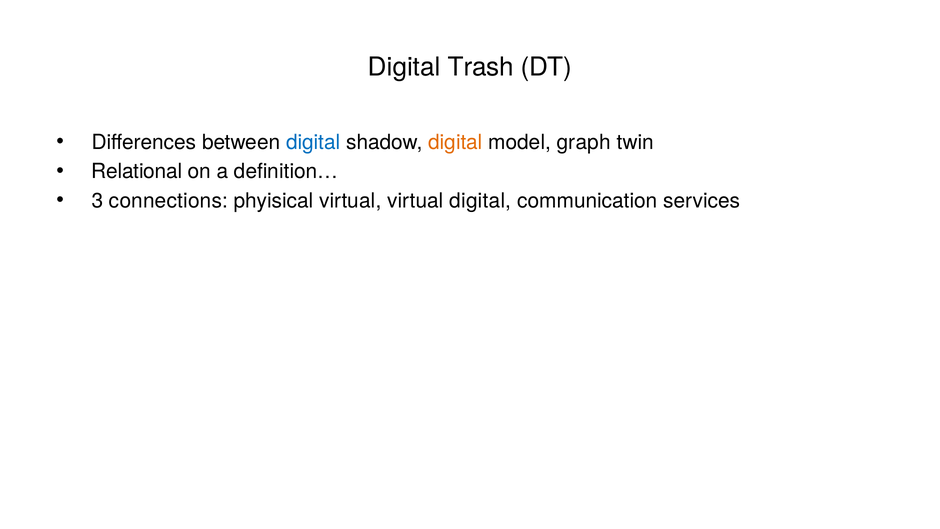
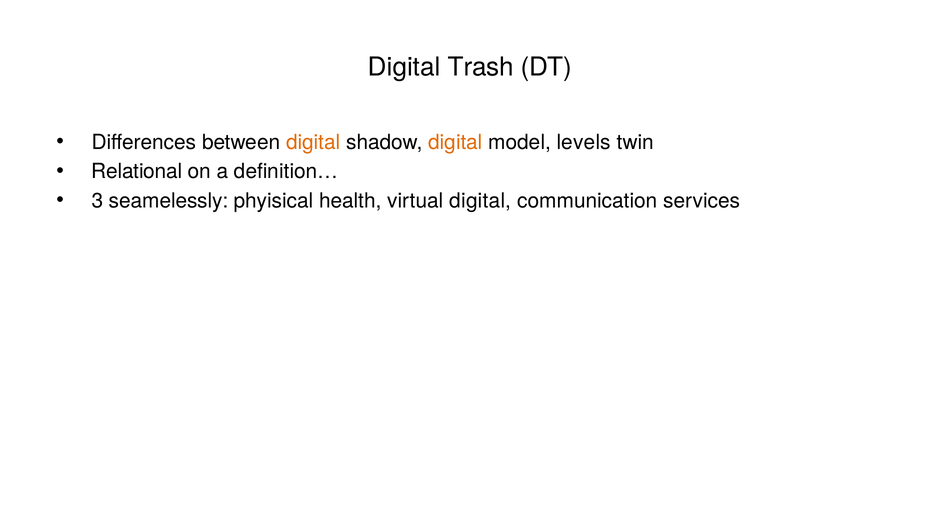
digital colour: blue -> orange (313, 142)
graph: graph -> levels (584, 142)
connections: connections -> seamelessly (169, 201)
phyisical virtual: virtual -> health (350, 201)
